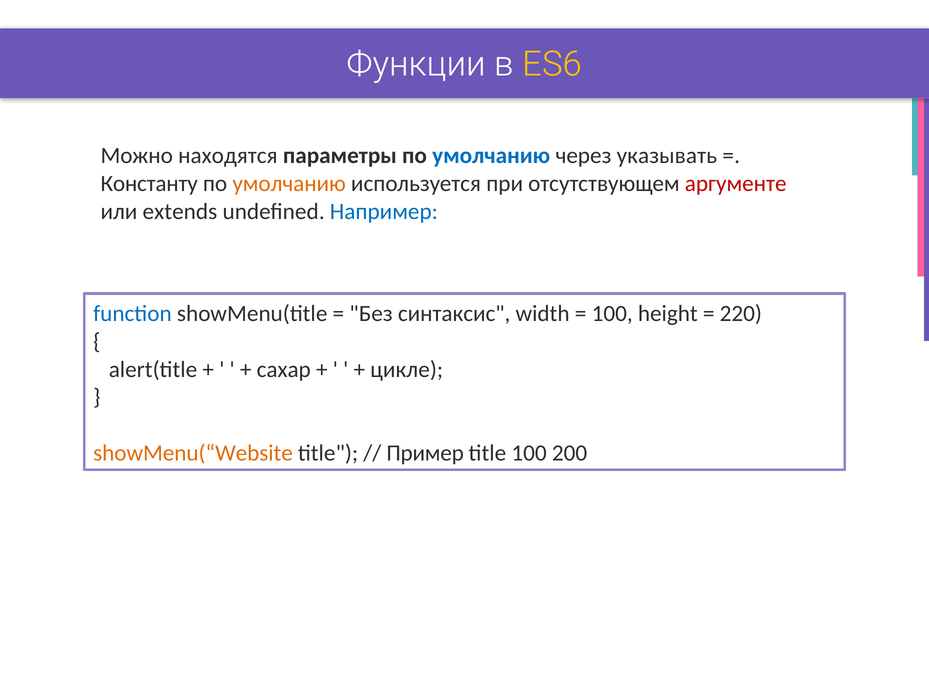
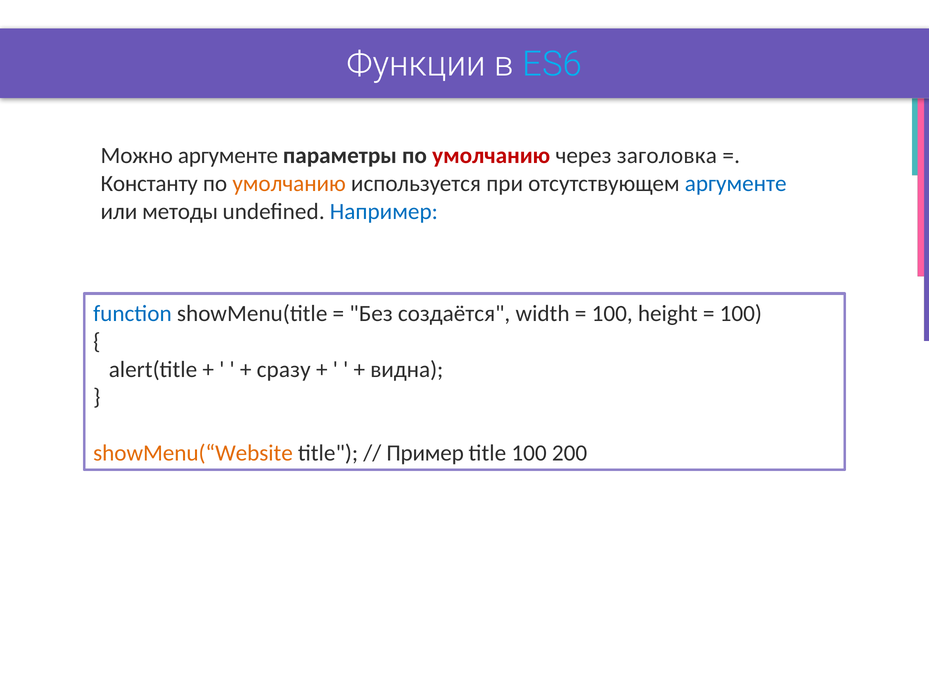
ES6 colour: yellow -> light blue (552, 64)
Можно находятся: находятся -> аргументе (228, 156)
умолчанию colour: blue -> red (491, 156)
указывать: указывать -> заголовка (667, 156)
аргументе colour: red -> blue (736, 183)
extends: extends -> методы (180, 211)
синтаксис: синтаксис -> создаётся (454, 313)
220: 220 -> 100 (741, 313)
сахар: сахар -> сразу (284, 369)
цикле: цикле -> видна (407, 369)
